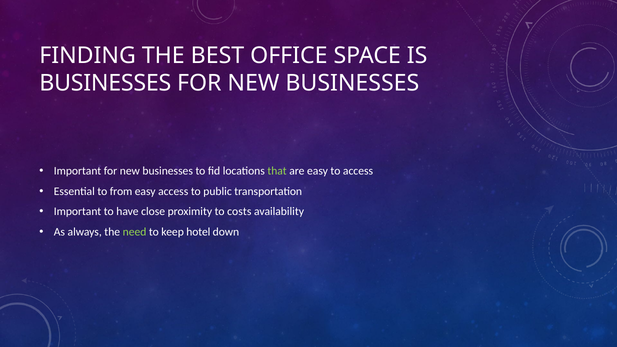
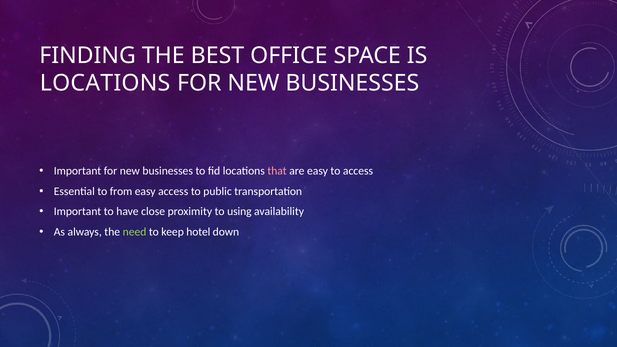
BUSINESSES: BUSINESSES -> LOCATIONS (105, 83)
that colour: light green -> pink (277, 171)
costs: costs -> using (239, 212)
